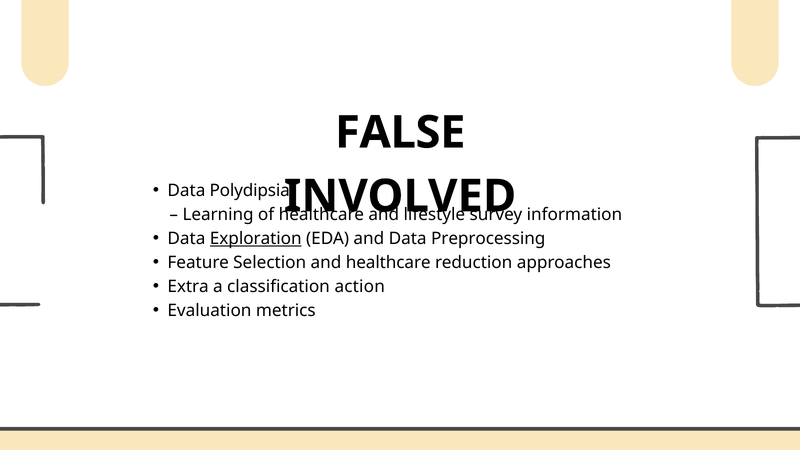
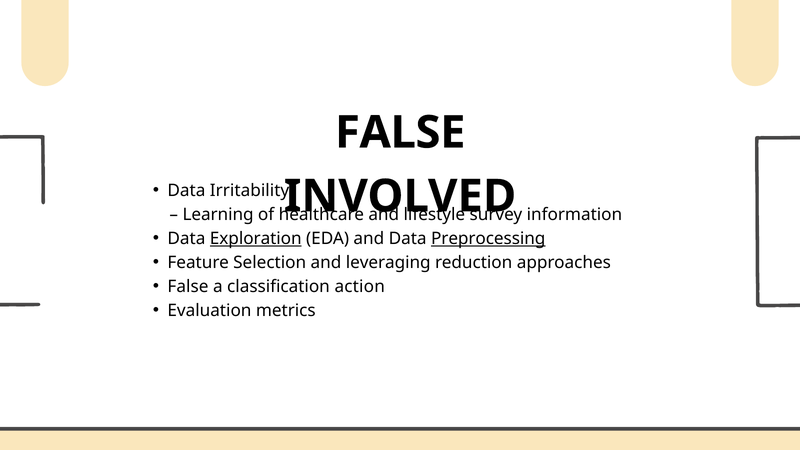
Polydipsia: Polydipsia -> Irritability (250, 191)
Preprocessing underline: none -> present (488, 239)
and healthcare: healthcare -> leveraging (388, 263)
Extra: Extra -> False (188, 287)
